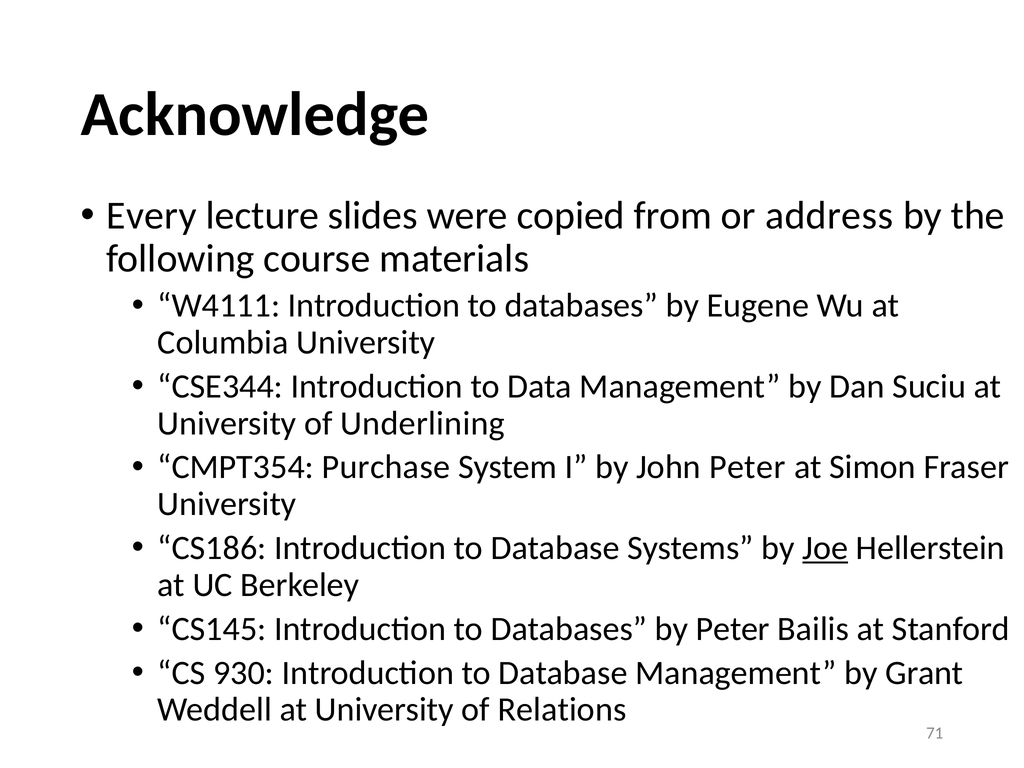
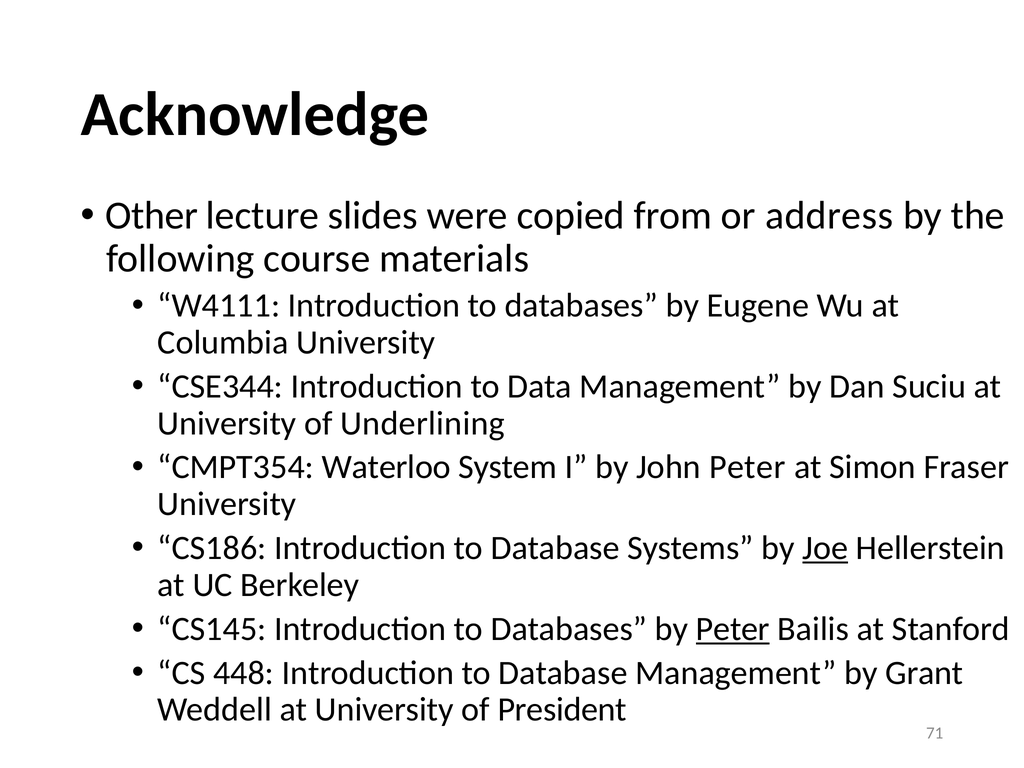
Every: Every -> Other (152, 216)
Purchase: Purchase -> Waterloo (386, 467)
Peter underline: none -> present (733, 629)
930: 930 -> 448 (244, 673)
Relations: Relations -> President (562, 710)
